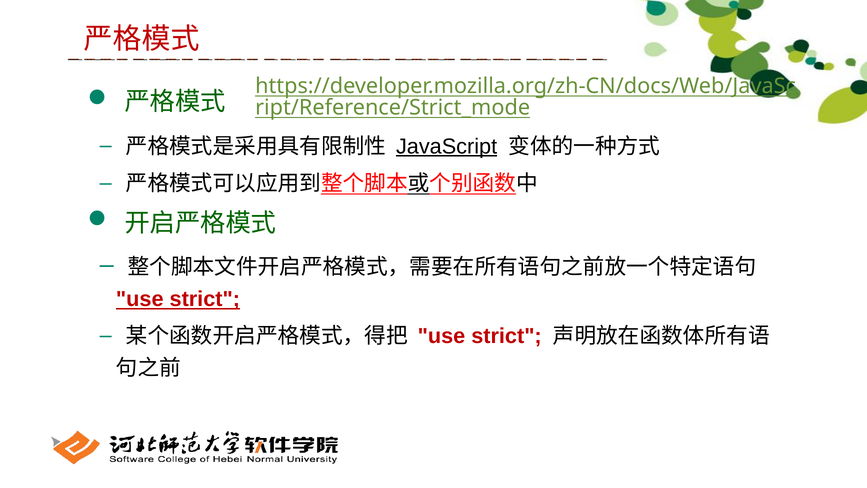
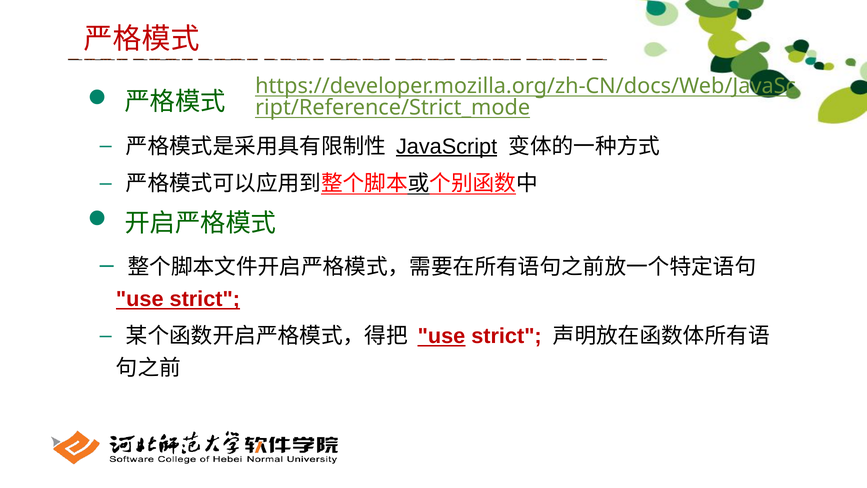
use underline: none -> present (441, 336)
